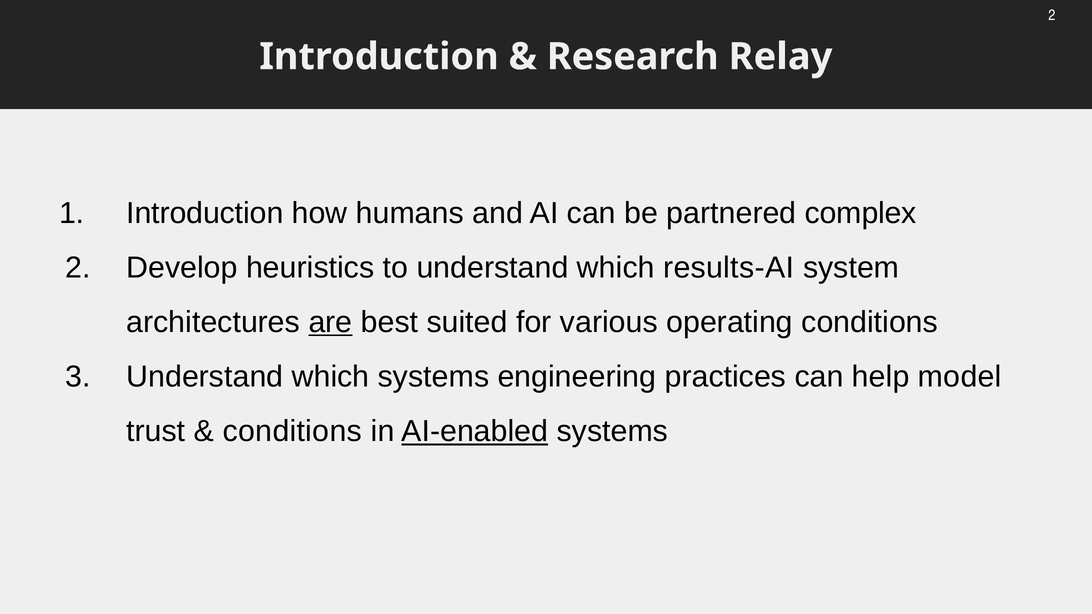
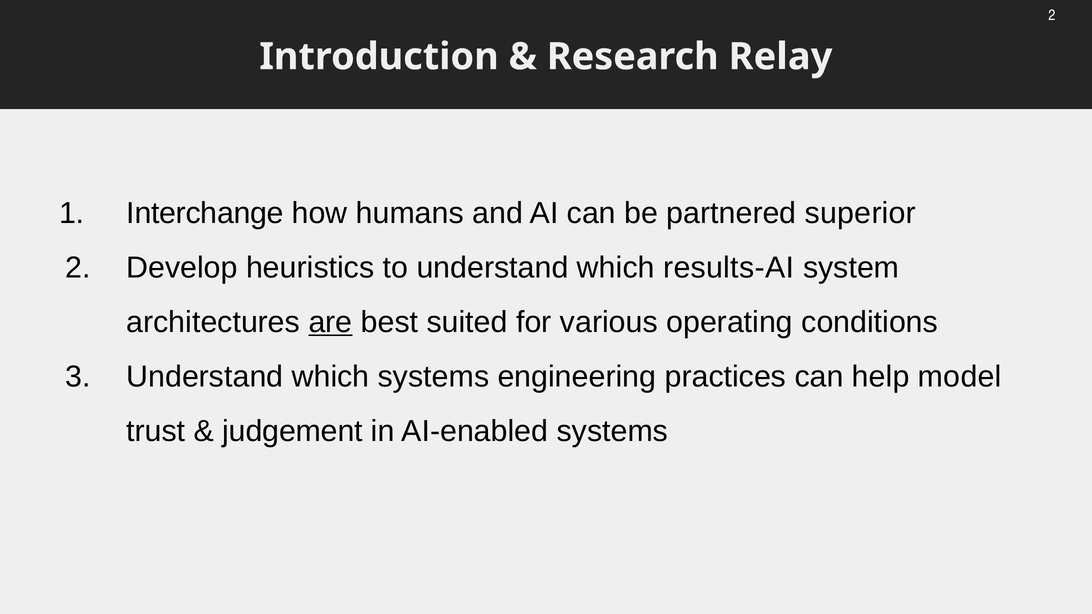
Introduction: Introduction -> Interchange (205, 213)
complex: complex -> superior (860, 213)
conditions: conditions -> judgement (293, 432)
AI-enabled underline: present -> none (475, 432)
